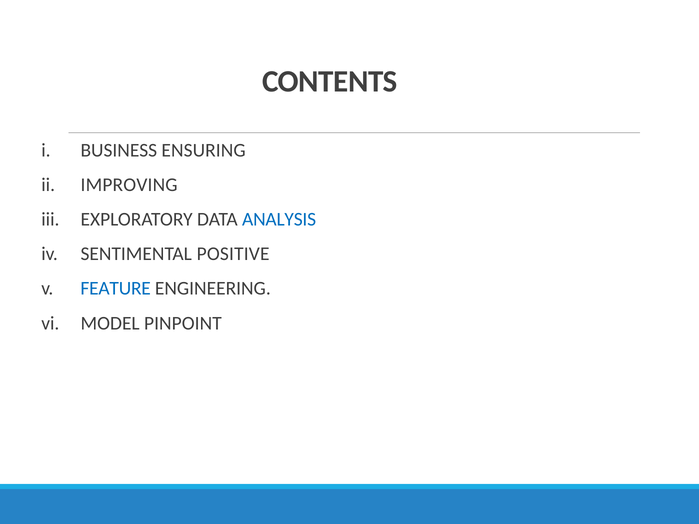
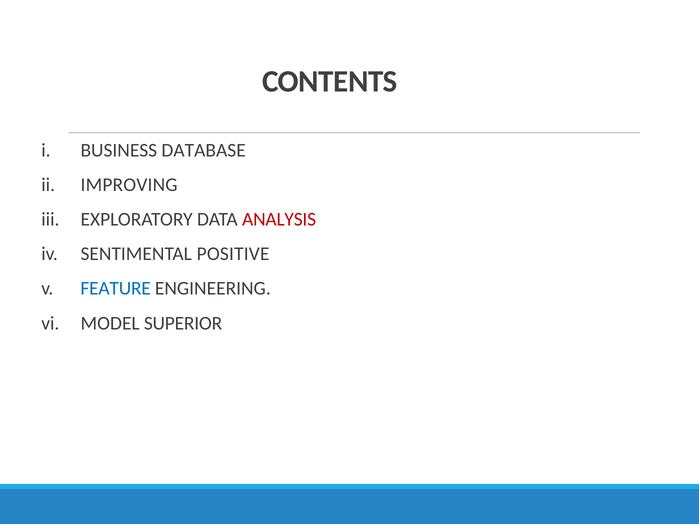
ENSURING: ENSURING -> DATABASE (204, 150)
ANALYSIS colour: blue -> red (279, 219)
PINPOINT: PINPOINT -> SUPERIOR (183, 323)
